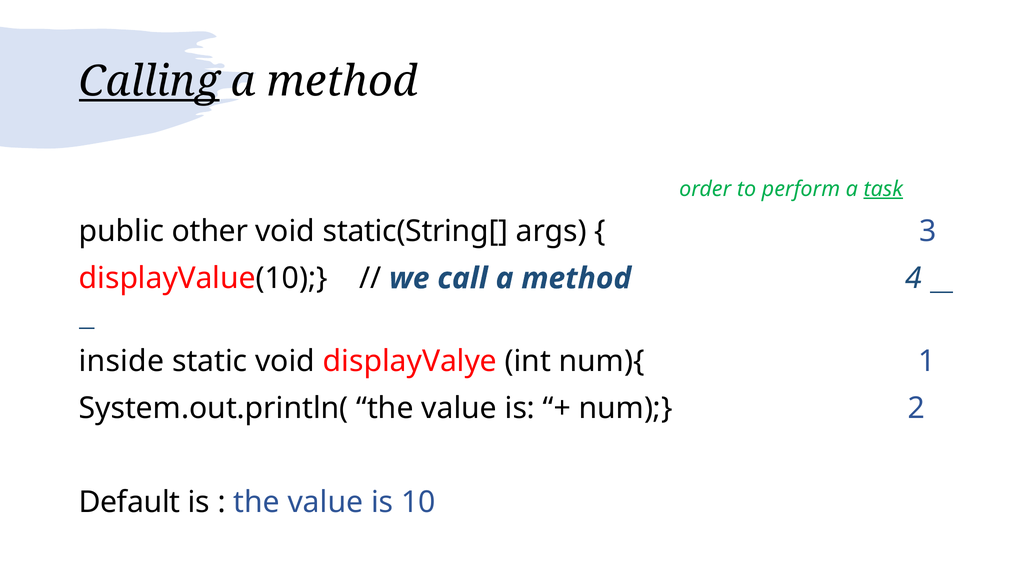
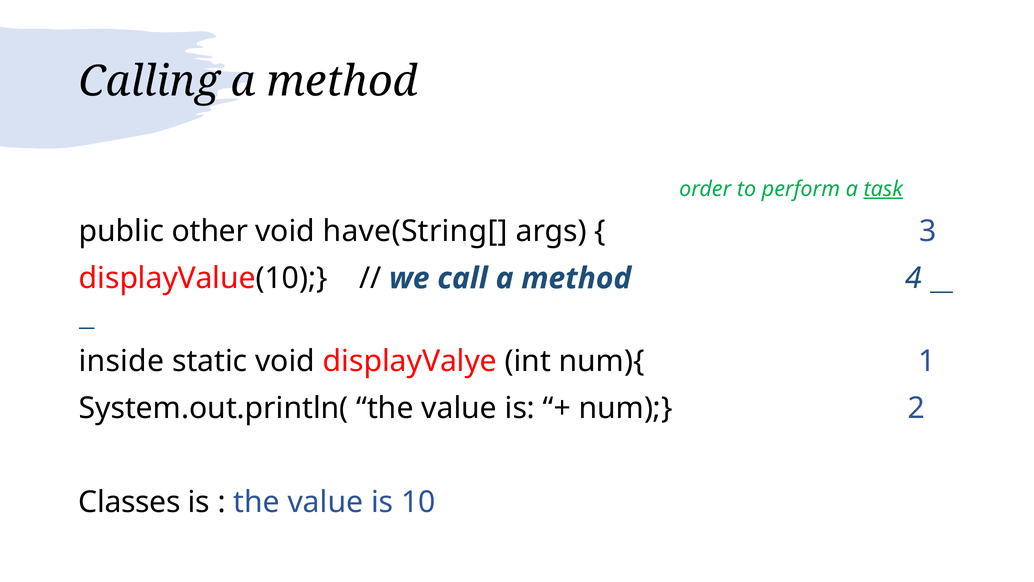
Calling underline: present -> none (149, 82)
static(String[: static(String[ -> have(String[ (415, 231)
Default: Default -> Classes (129, 502)
